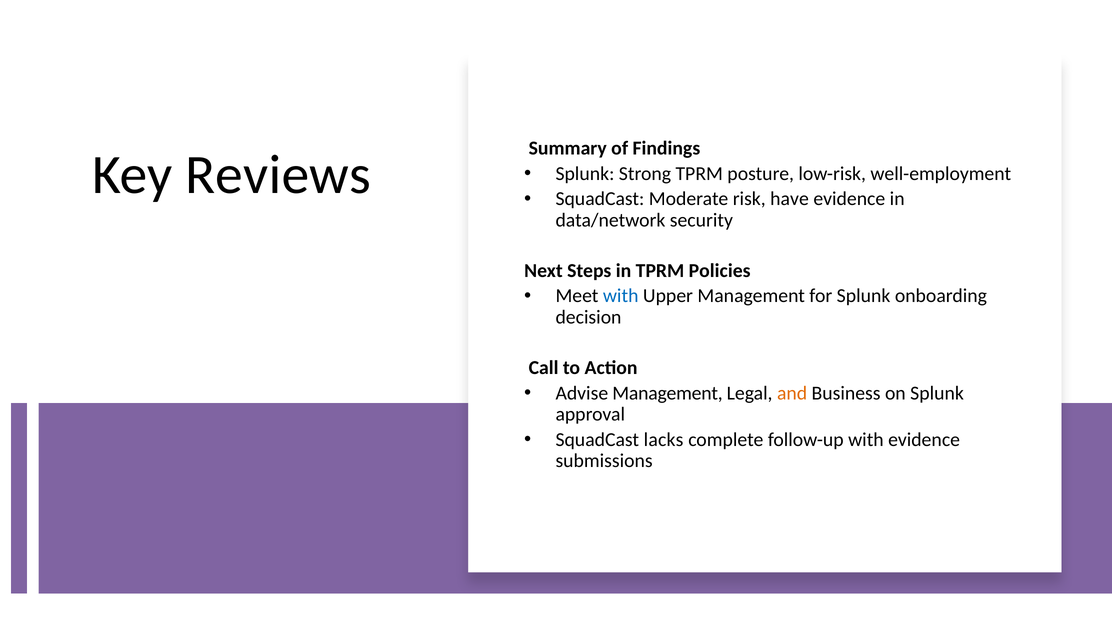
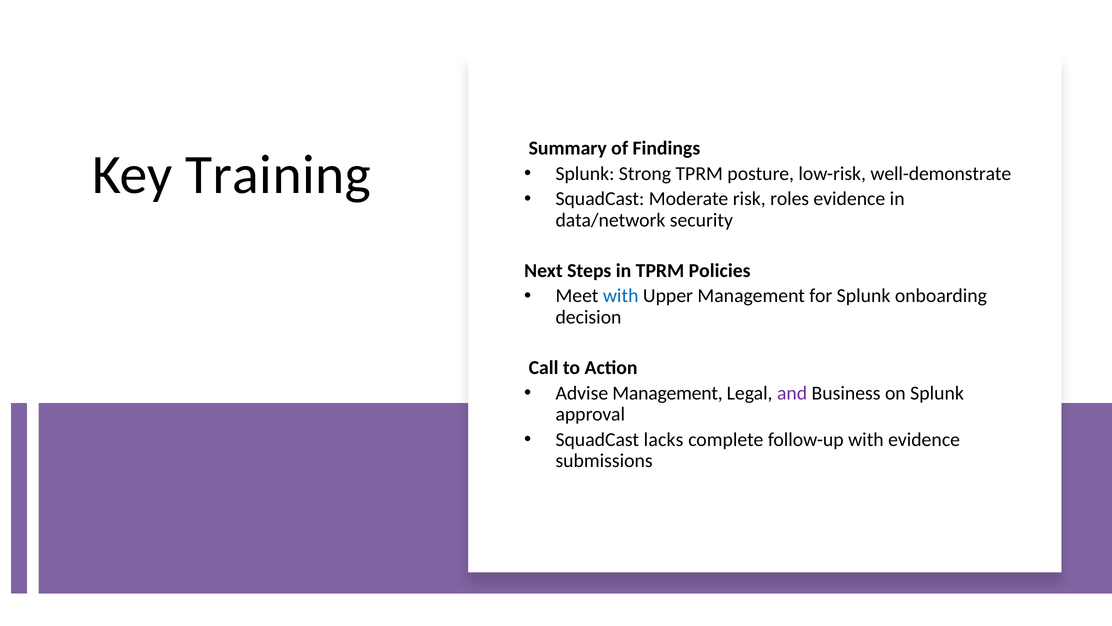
Reviews: Reviews -> Training (278, 175)
well-employment: well-employment -> well-demonstrate (941, 173)
have: have -> roles (790, 199)
and colour: orange -> purple (792, 393)
